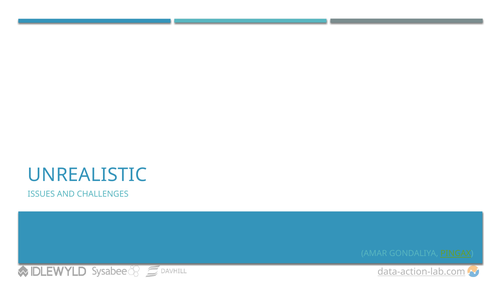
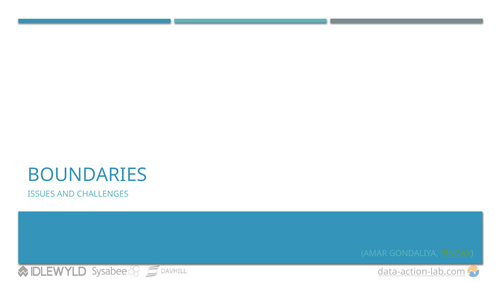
UNREALISTIC: UNREALISTIC -> BOUNDARIES (87, 175)
